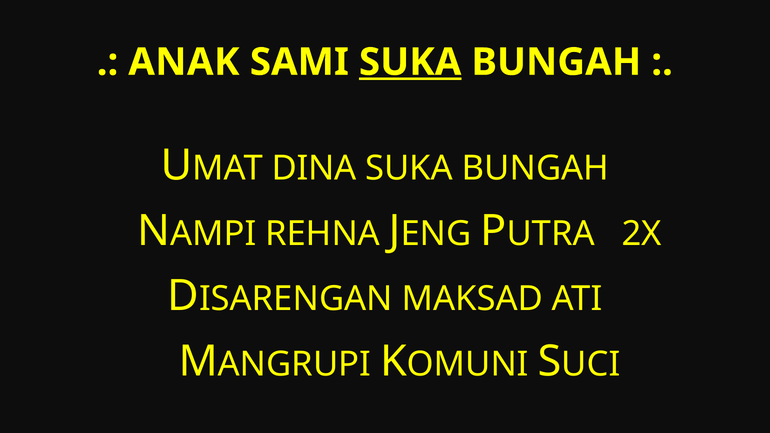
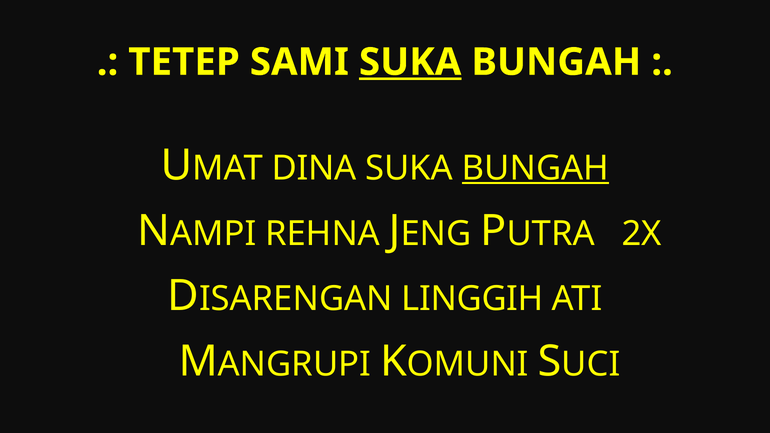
ANAK: ANAK -> TETEP (184, 62)
BUNGAH underline: none -> present (535, 168)
MAKSAD: MAKSAD -> LINGGIH (472, 299)
